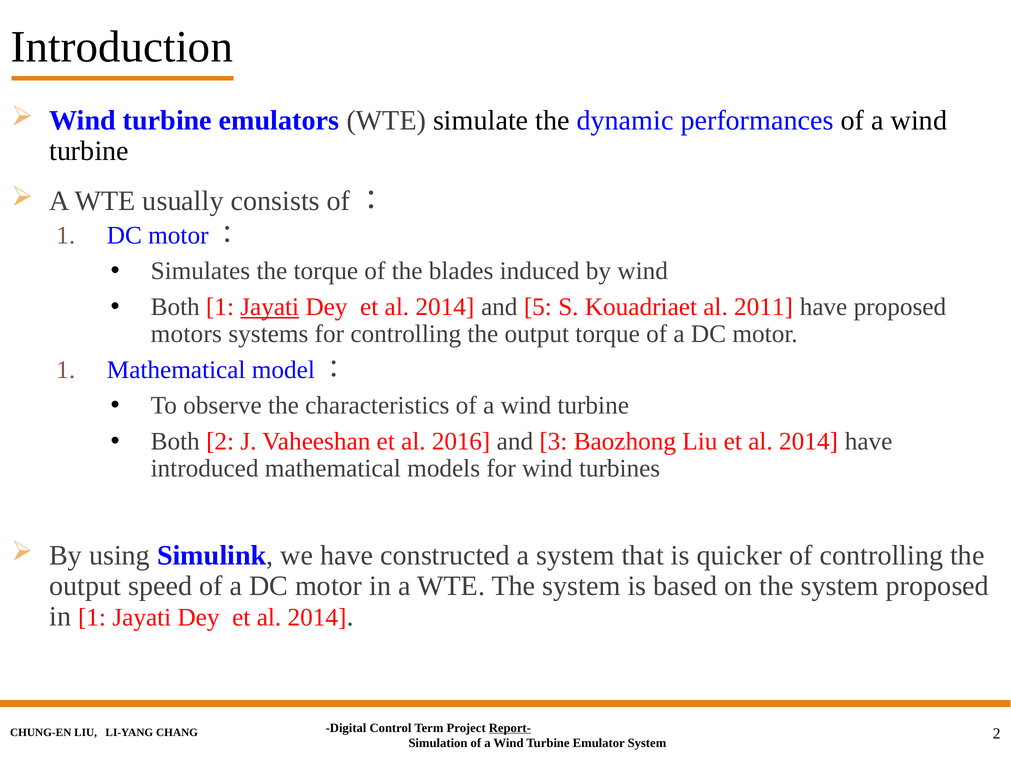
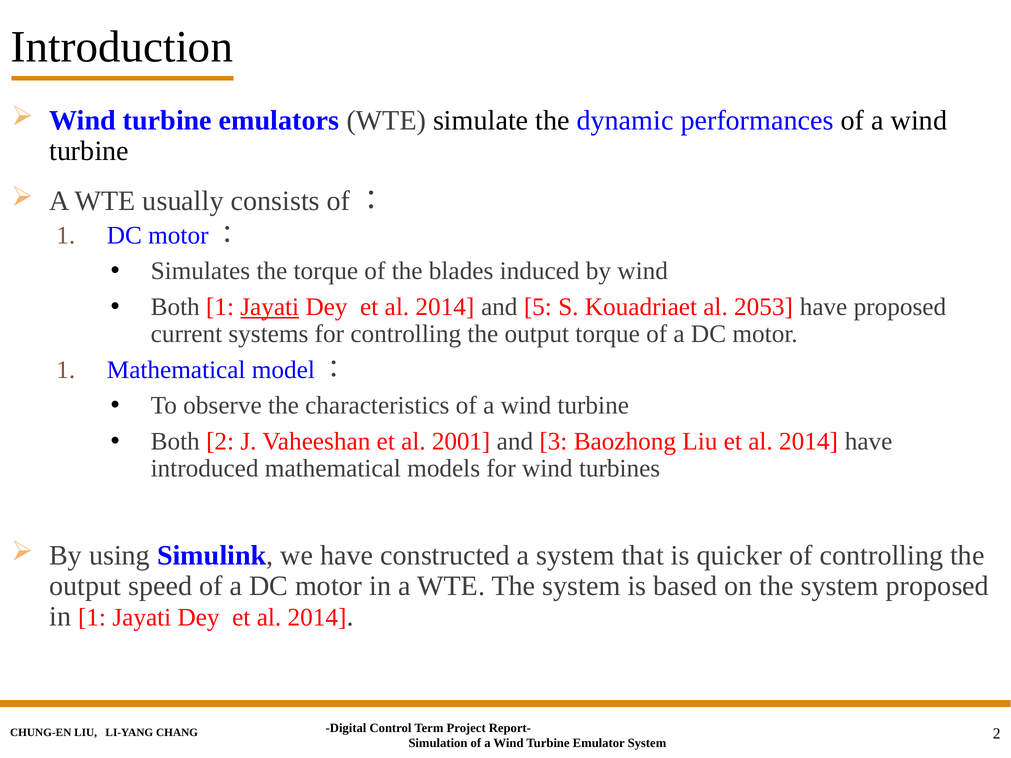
2011: 2011 -> 2053 (764, 307)
motors: motors -> current (186, 334)
2016: 2016 -> 2001 (461, 441)
Report- underline: present -> none (510, 728)
